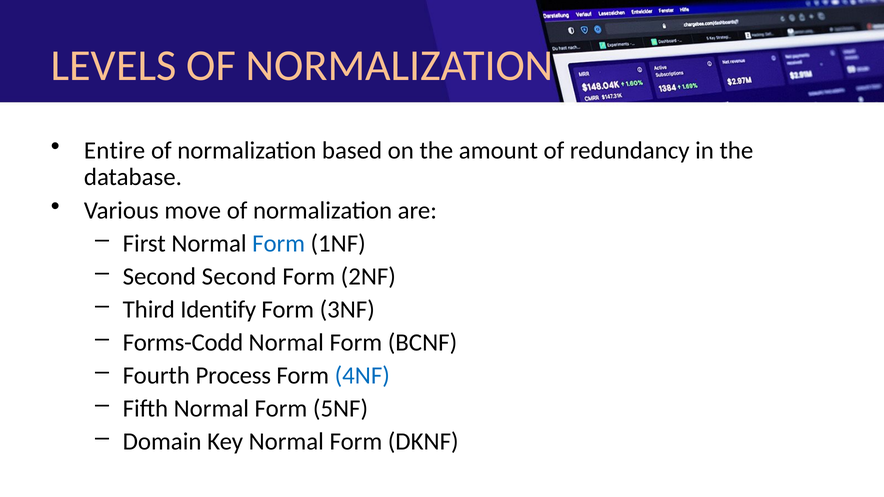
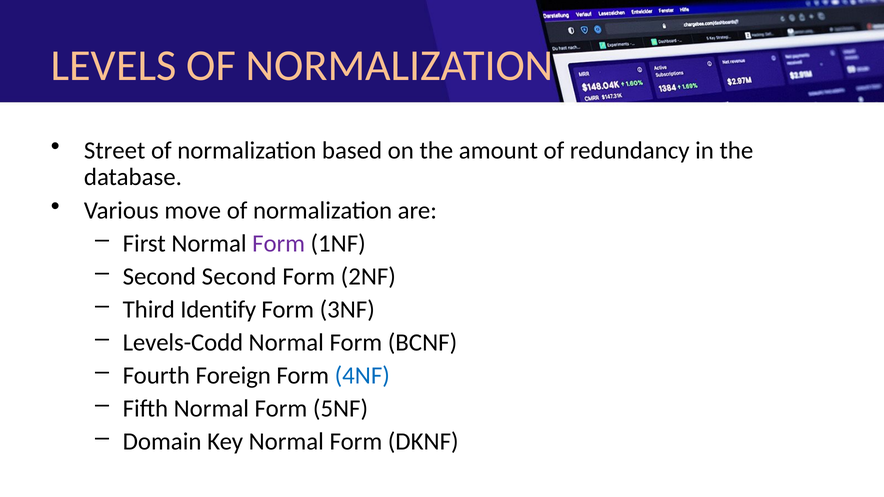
Entire: Entire -> Street (115, 150)
Form colour: blue -> purple (279, 243)
Forms-Codd: Forms-Codd -> Levels-Codd (183, 343)
Process: Process -> Foreign (233, 376)
